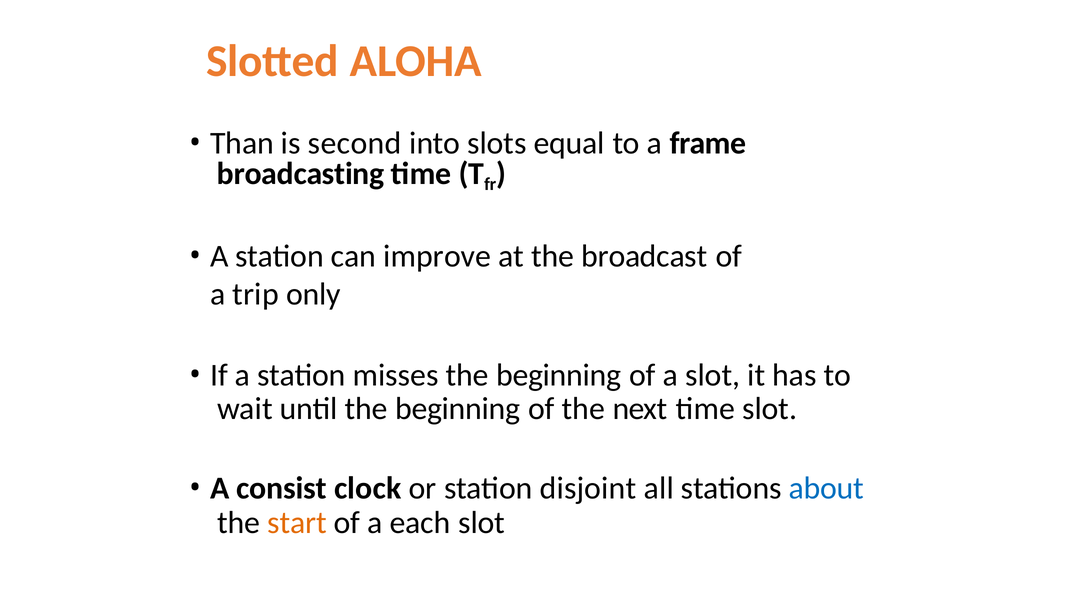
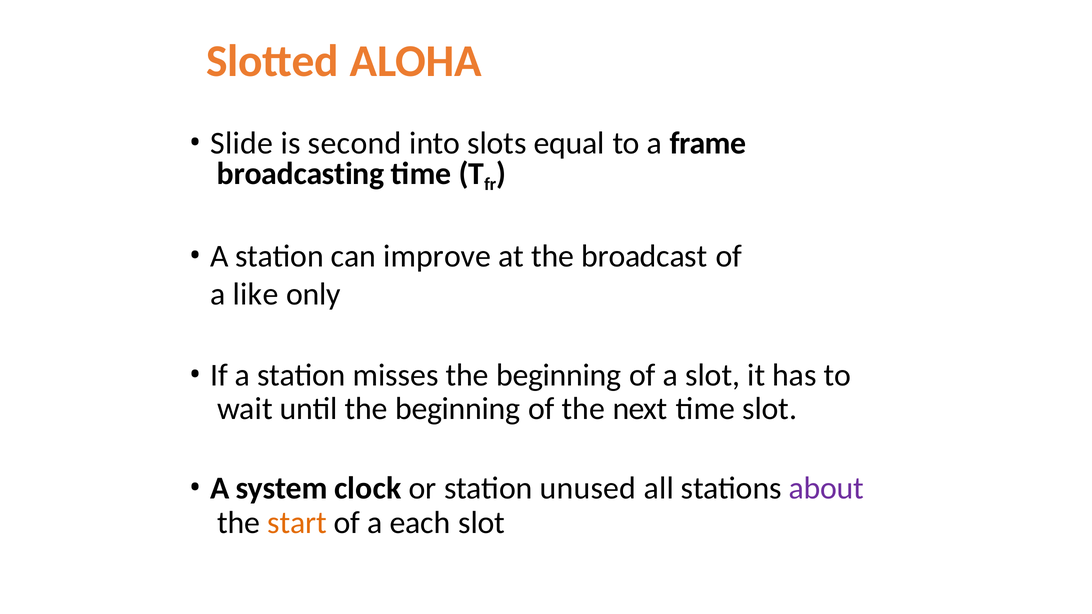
Than: Than -> Slide (242, 143)
trip: trip -> like (255, 294)
consist: consist -> system (282, 488)
disjoint: disjoint -> unused (588, 488)
about colour: blue -> purple (826, 488)
